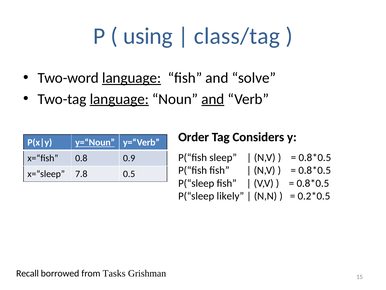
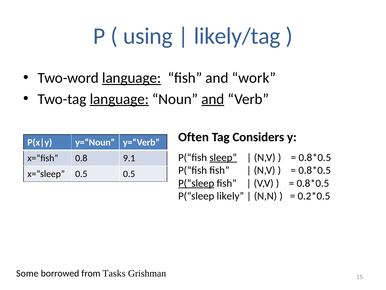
class/tag: class/tag -> likely/tag (237, 36)
solve: solve -> work (254, 78)
Order: Order -> Often (194, 137)
y=“Noun underline: present -> none (95, 142)
sleep underline: none -> present (223, 157)
0.9: 0.9 -> 9.1 (129, 158)
x=“sleep 7.8: 7.8 -> 0.5 (81, 174)
P(“sleep underline: none -> present (196, 183)
Recall: Recall -> Some (27, 273)
